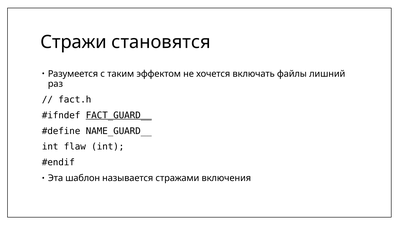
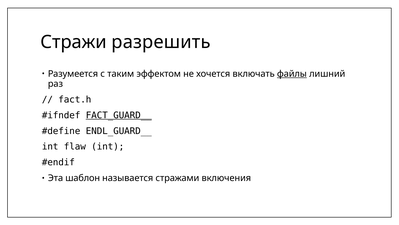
становятся: становятся -> разрешить (161, 42)
файлы underline: none -> present (292, 74)
NAME_GUARD__: NAME_GUARD__ -> ENDL_GUARD__ (119, 131)
